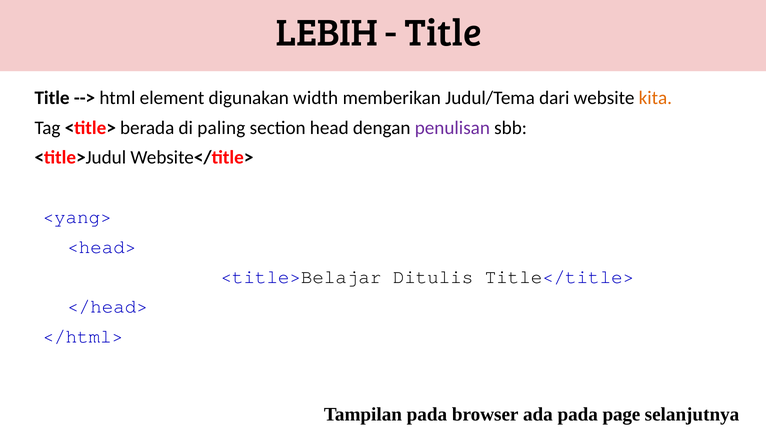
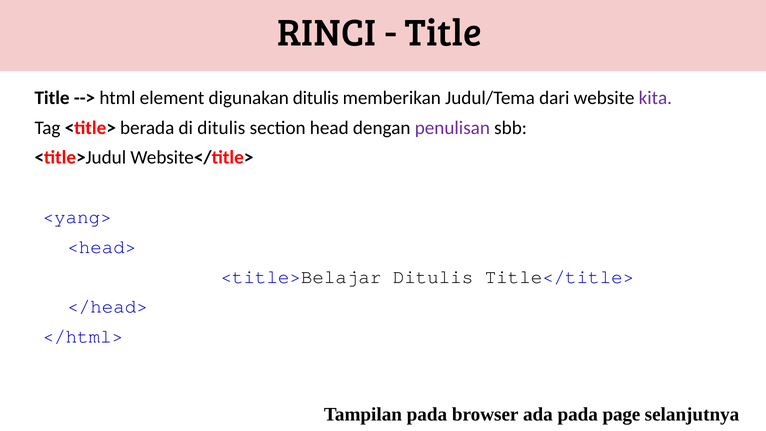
LEBIH: LEBIH -> RINCI (327, 33)
digunakan width: width -> ditulis (316, 98)
kita colour: orange -> purple (655, 98)
di paling: paling -> ditulis (221, 128)
